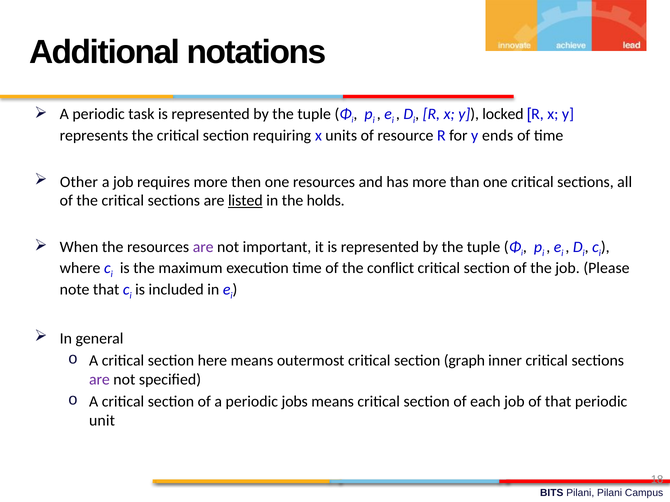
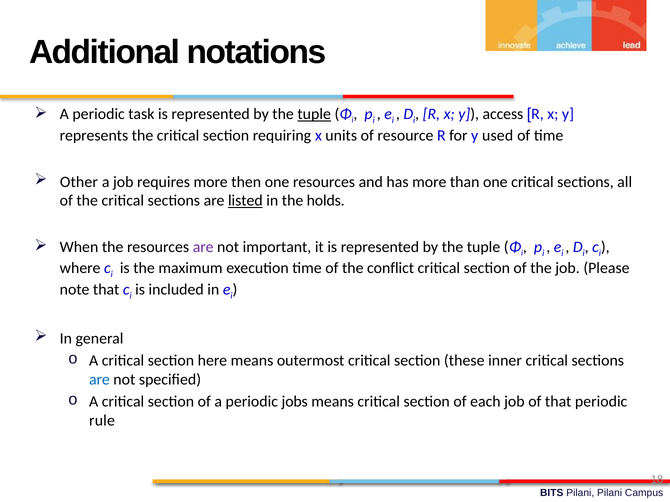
tuple underline: none -> present (314, 114)
locked: locked -> access (503, 114)
ends: ends -> used (498, 136)
graph: graph -> these (464, 361)
are colour: purple -> blue (99, 380)
unit: unit -> rule (102, 421)
